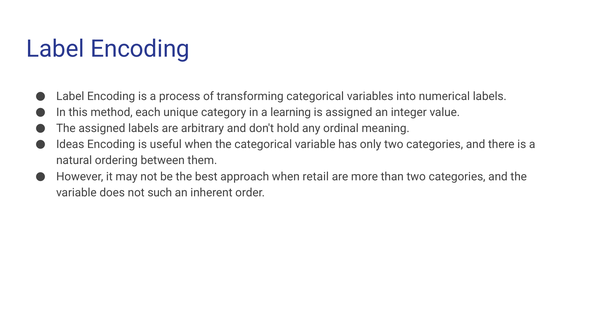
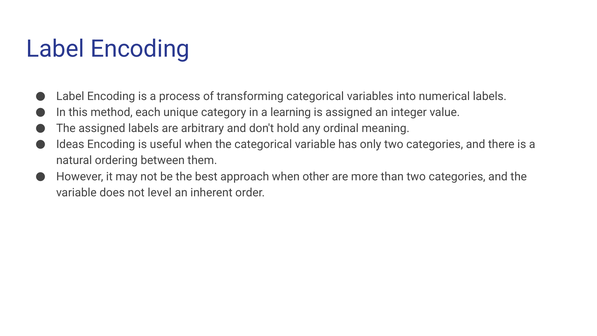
retail: retail -> other (316, 176)
such: such -> level (160, 192)
